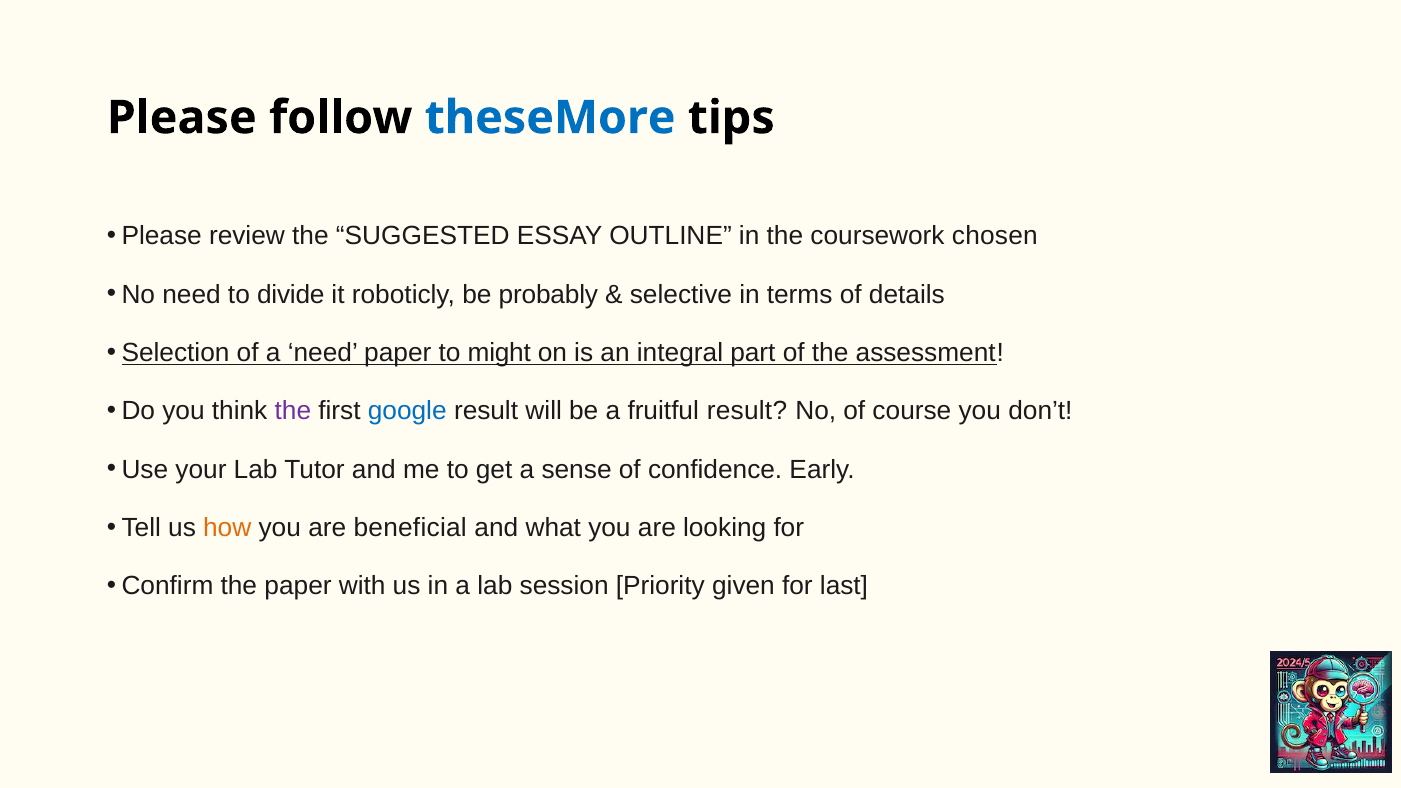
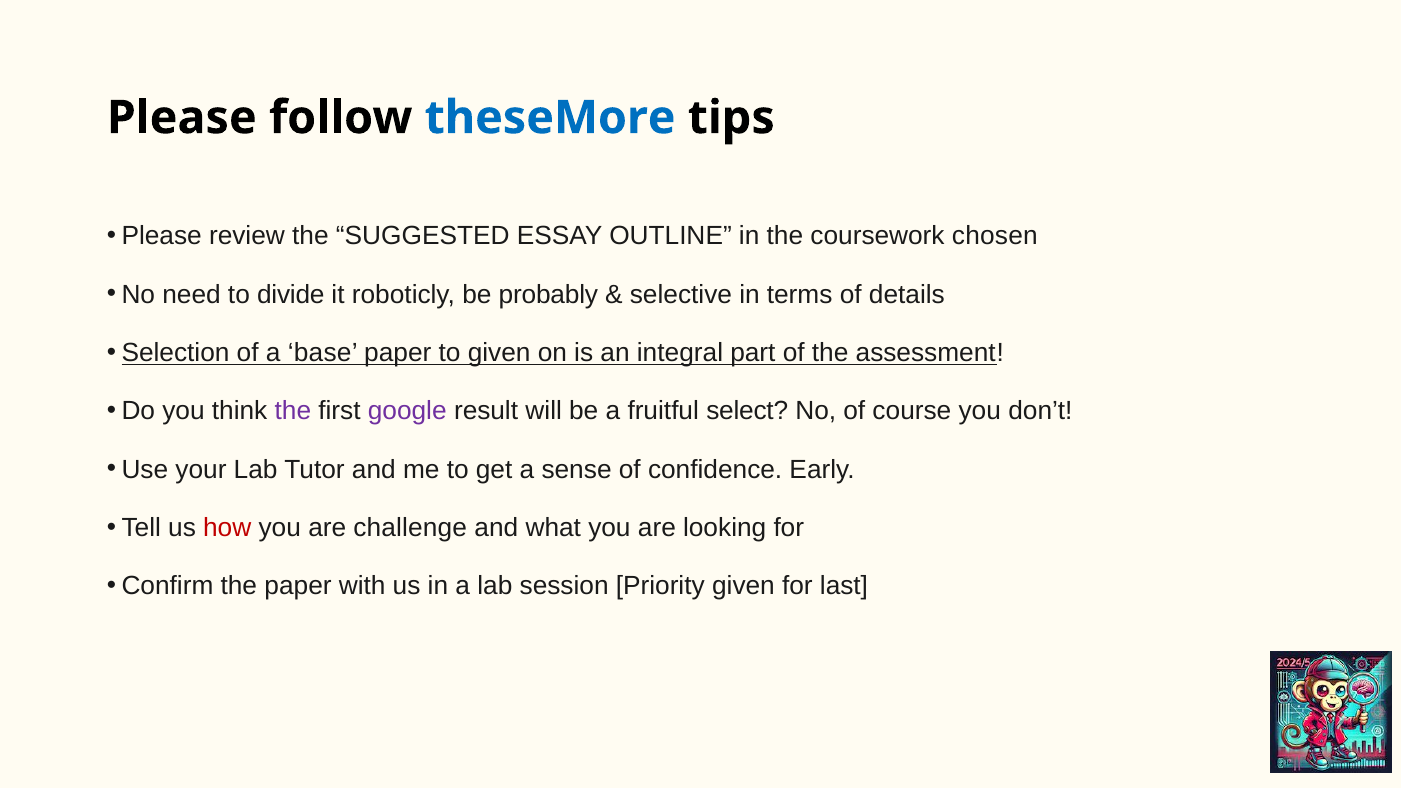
a need: need -> base (323, 353)
to might: might -> given (499, 353)
google colour: blue -> purple (407, 411)
fruitful result: result -> select (747, 411)
how colour: orange -> red (227, 528)
beneficial: beneficial -> challenge (410, 528)
